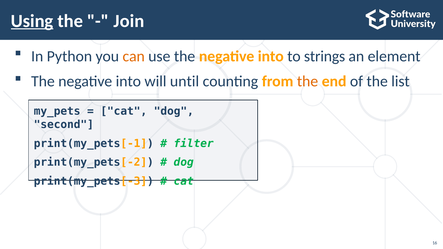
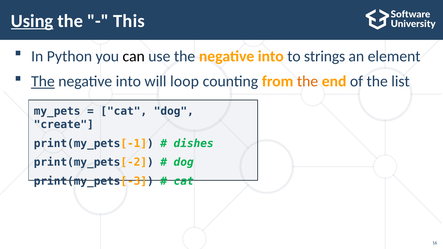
Join: Join -> This (129, 21)
can colour: orange -> black (134, 56)
The underline: none -> present (43, 82)
until: until -> loop (185, 82)
second: second -> create (64, 125)
filter: filter -> dishes (194, 144)
